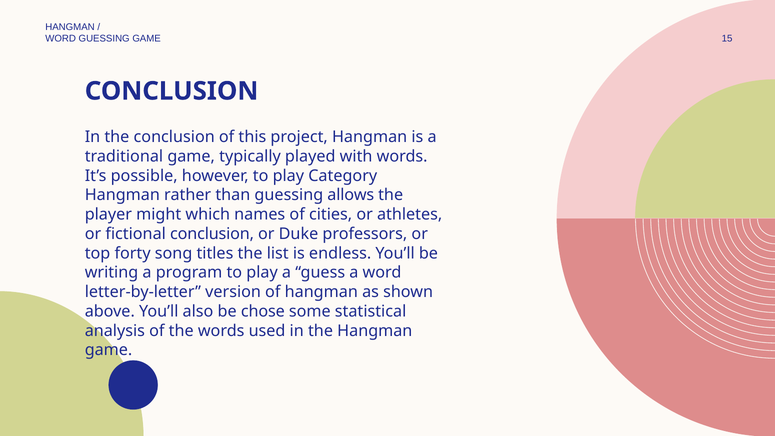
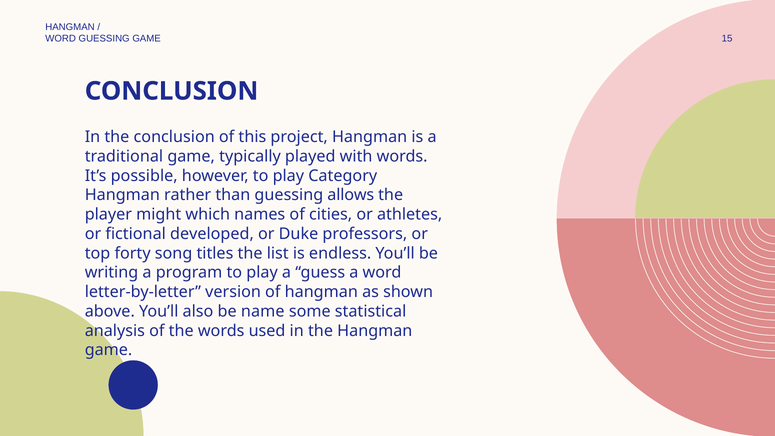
fictional conclusion: conclusion -> developed (212, 234)
chose: chose -> name (263, 311)
